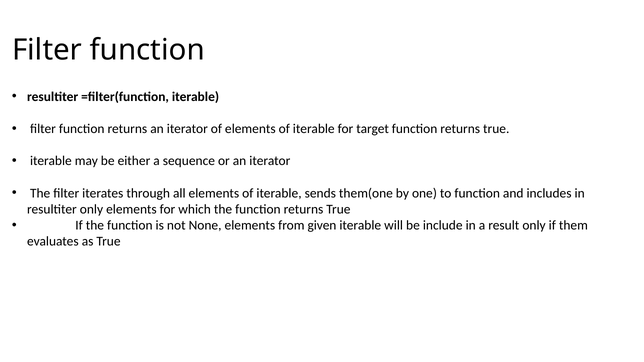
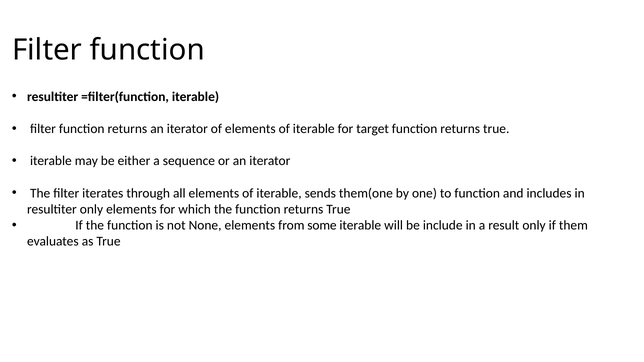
given: given -> some (322, 226)
